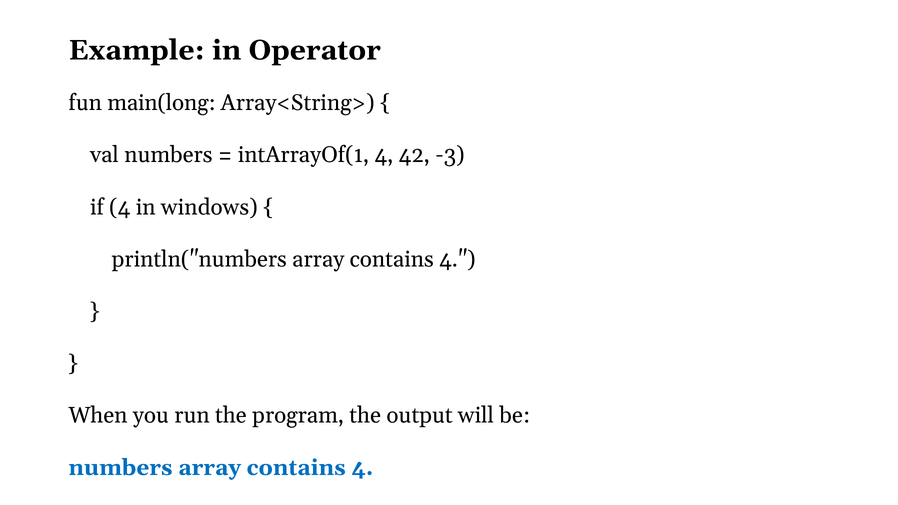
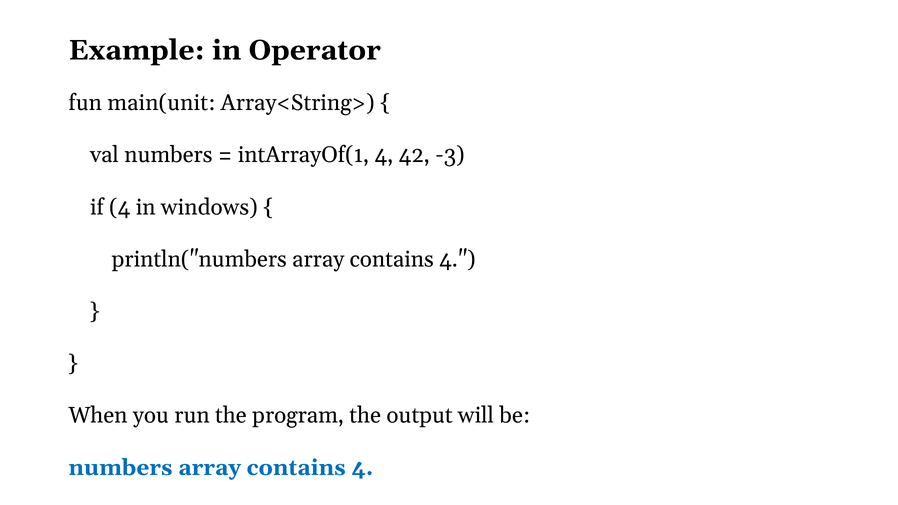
main(long: main(long -> main(unit (161, 103)
